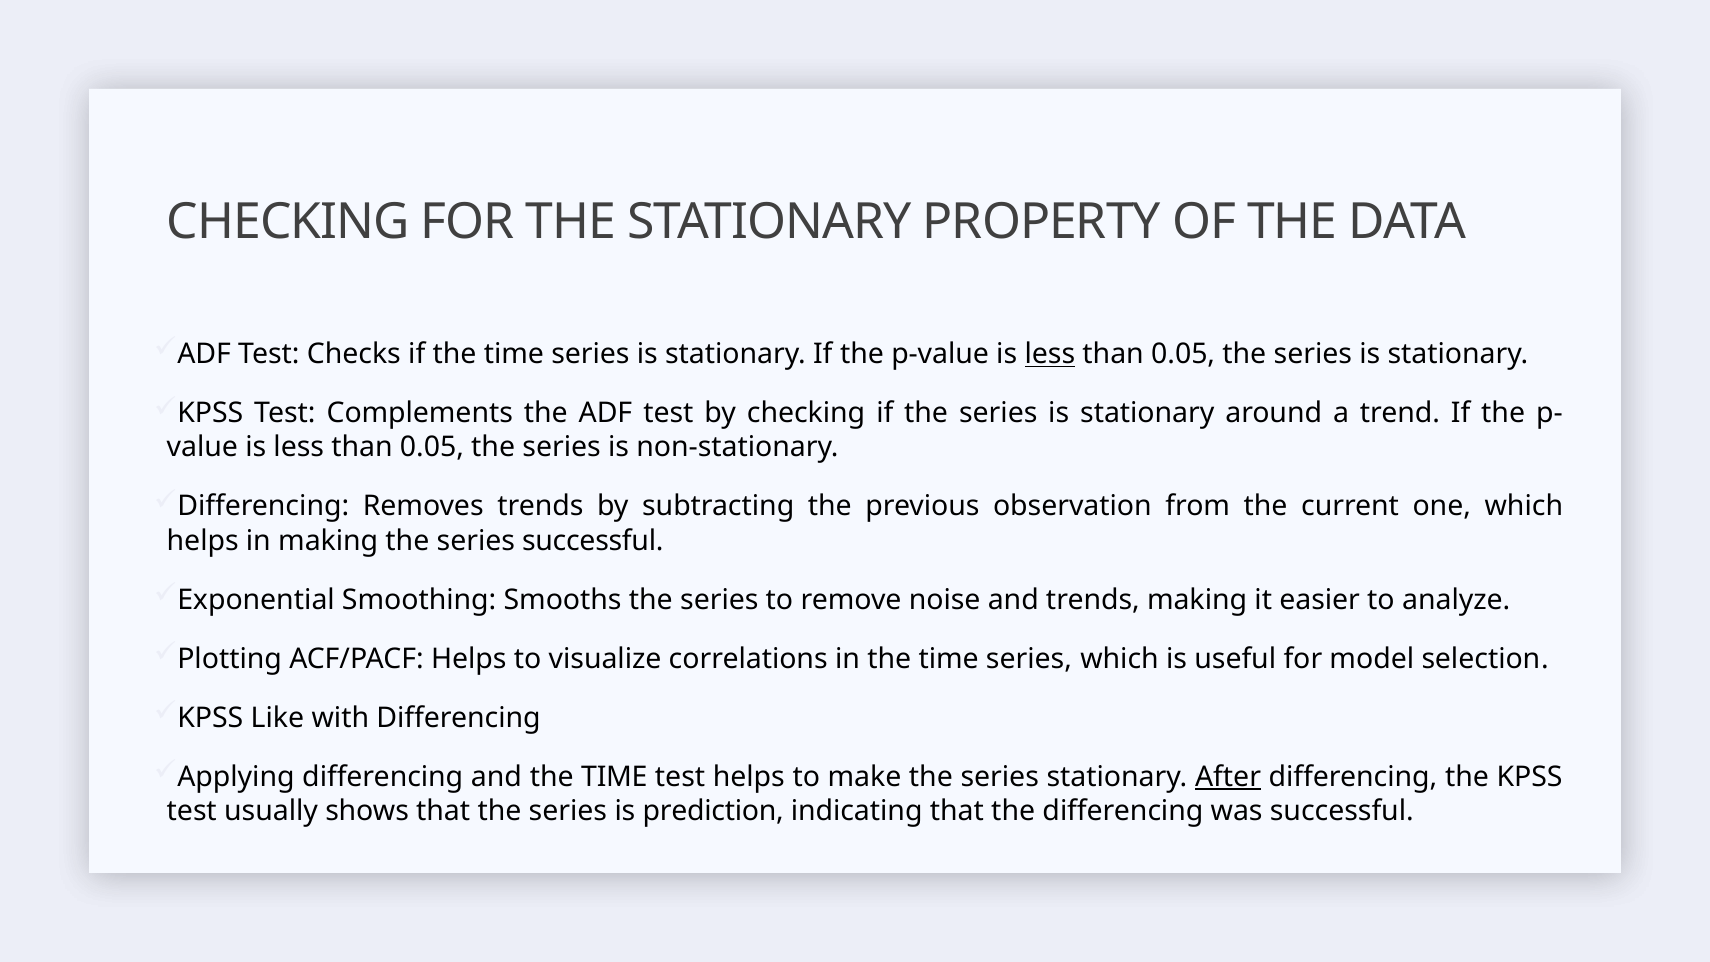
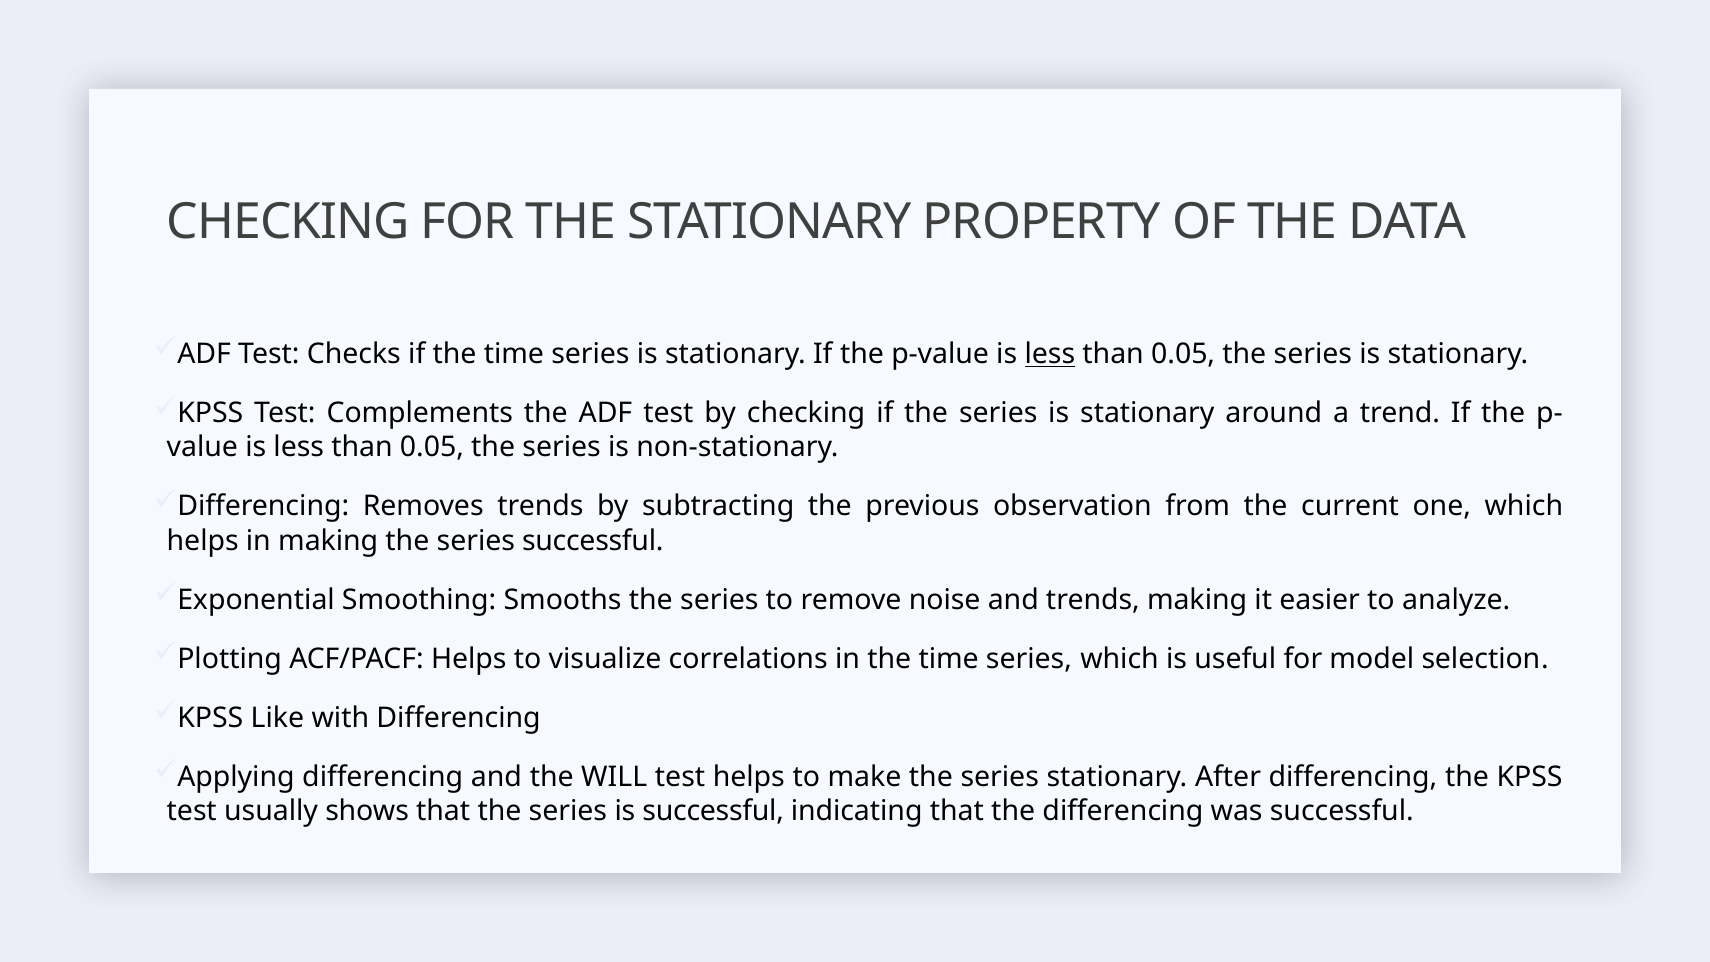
and the TIME: TIME -> WILL (614, 777)
After underline: present -> none (1228, 777)
is prediction: prediction -> successful (713, 811)
